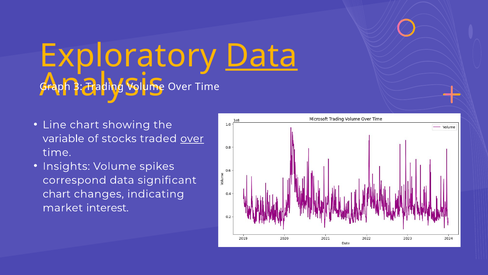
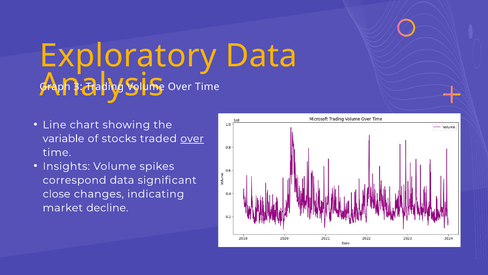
Data underline: present -> none (261, 56)
chart: chart -> close (57, 194)
interest: interest -> decline (107, 207)
